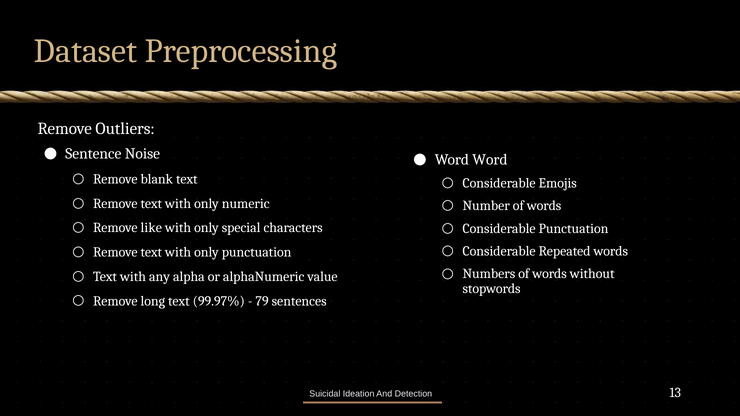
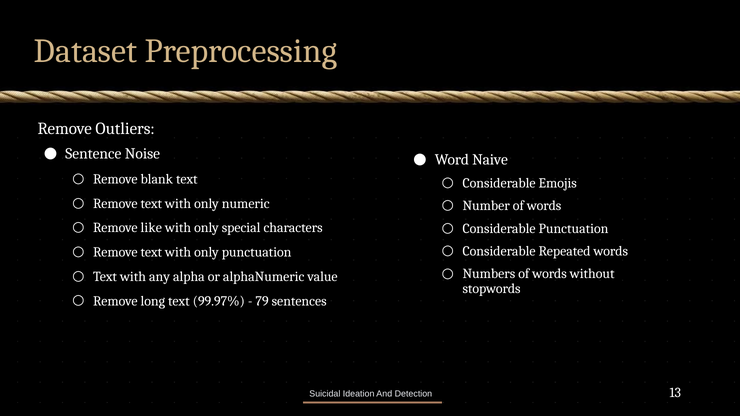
Word Word: Word -> Naive (490, 160)
